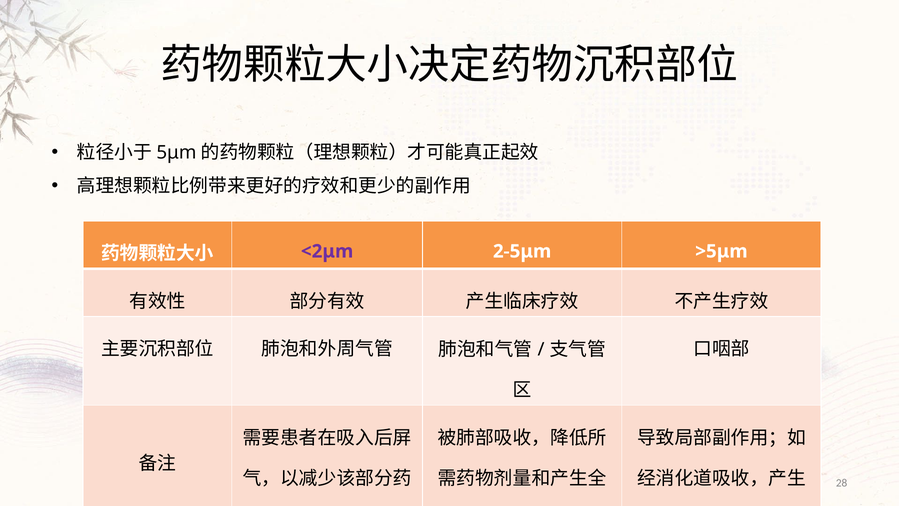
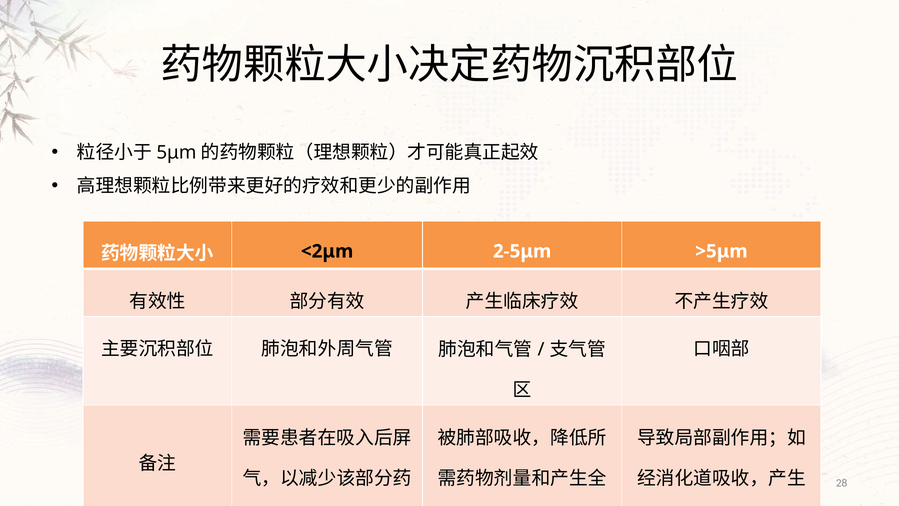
<2μm colour: purple -> black (327, 251)
